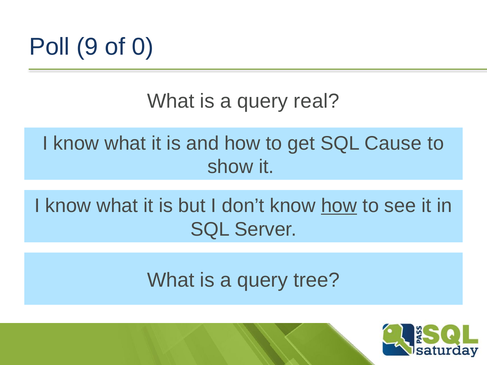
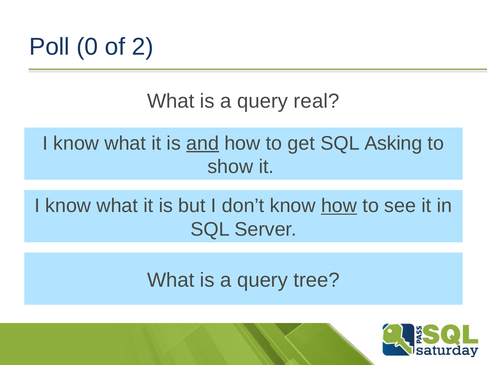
9: 9 -> 0 (87, 47)
0: 0 -> 2 (143, 47)
and underline: none -> present (203, 143)
Cause: Cause -> Asking (393, 143)
